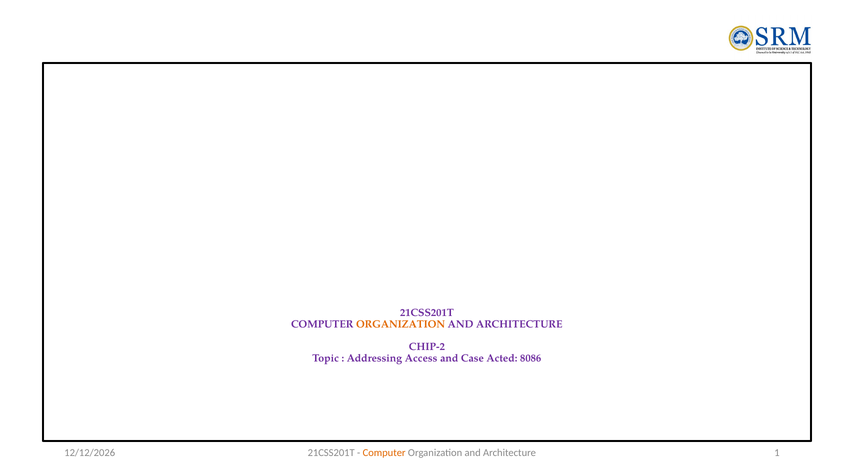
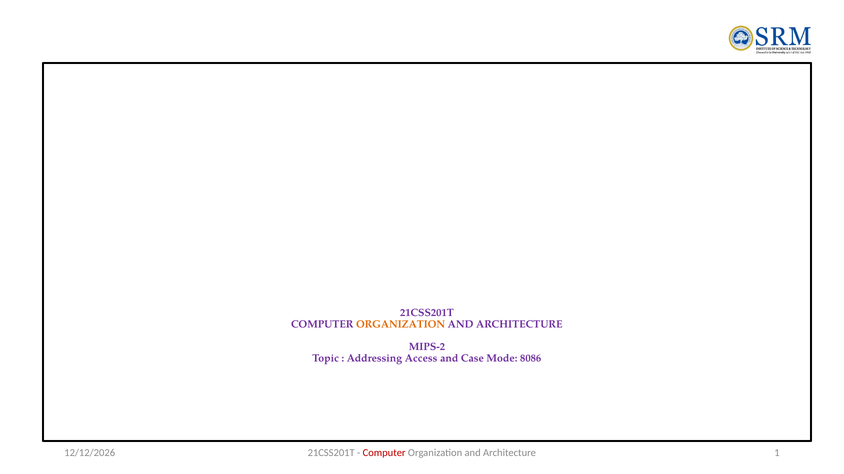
CHIP-2: CHIP-2 -> MIPS-2 (427, 347)
Acted: Acted -> Mode (502, 359)
Computer colour: orange -> red (384, 453)
